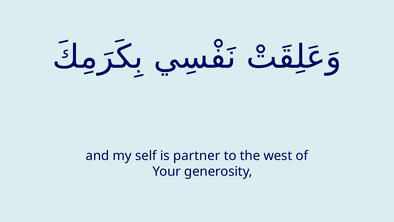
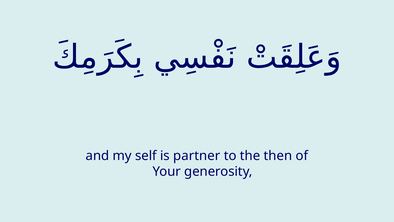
west: west -> then (278, 156)
